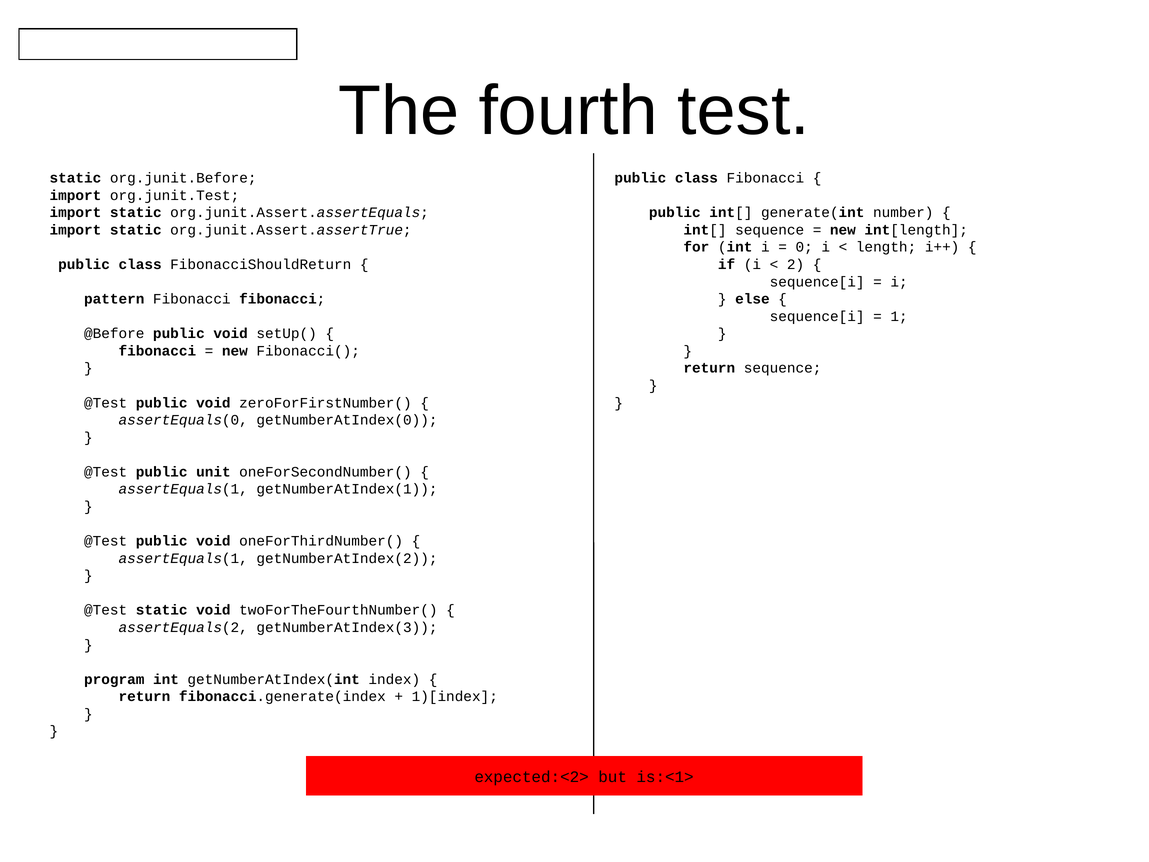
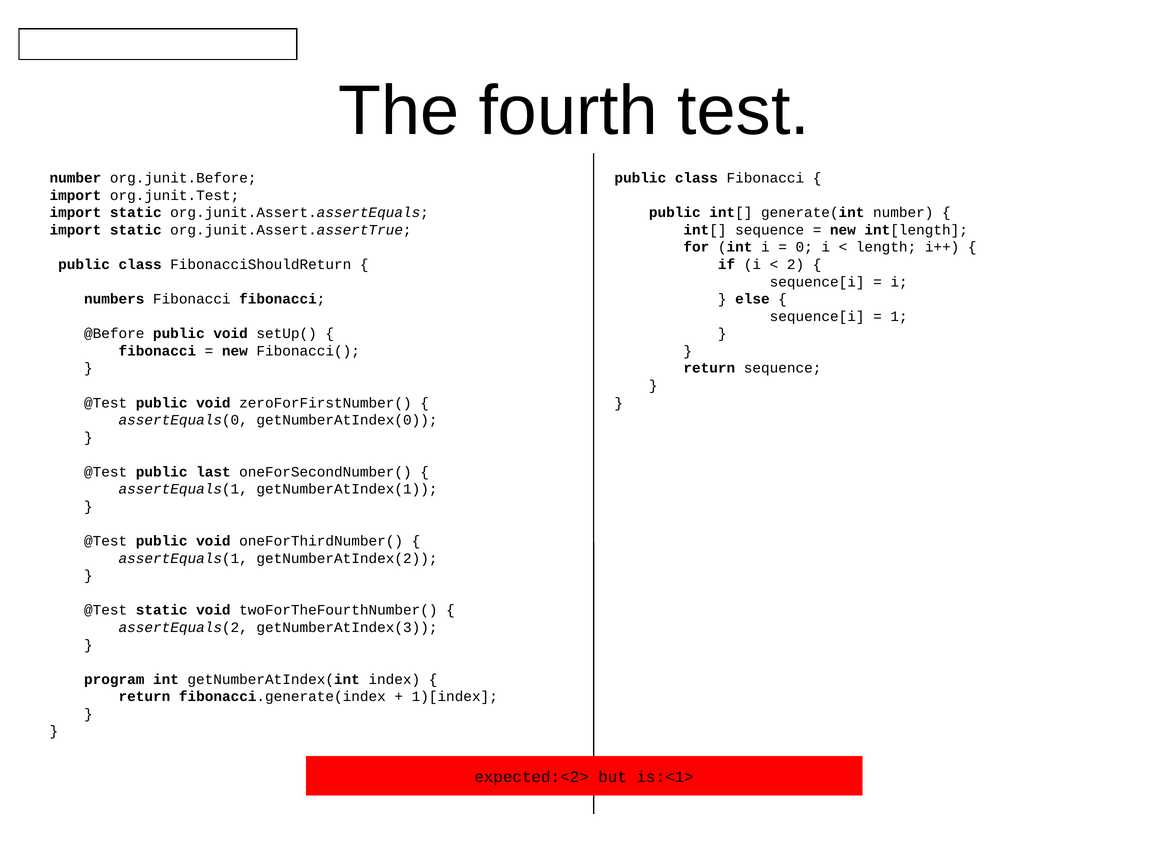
static: static -> number (75, 178)
pattern: pattern -> numbers (114, 299)
unit: unit -> last (213, 472)
